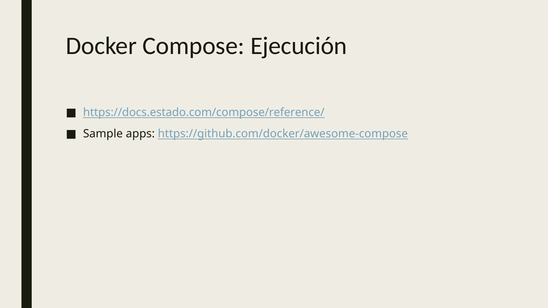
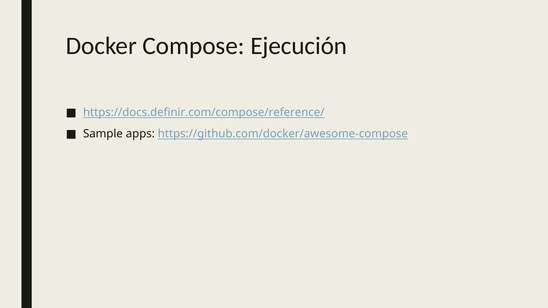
https://docs.estado.com/compose/reference/: https://docs.estado.com/compose/reference/ -> https://docs.definir.com/compose/reference/ (204, 112)
